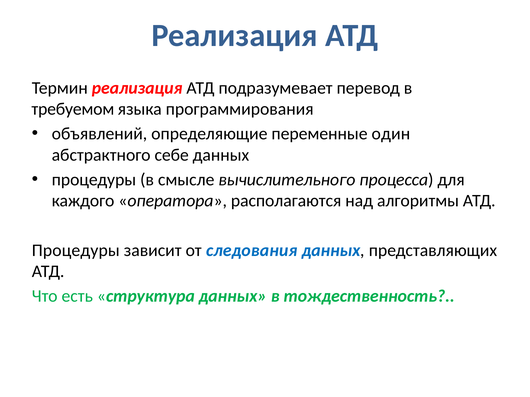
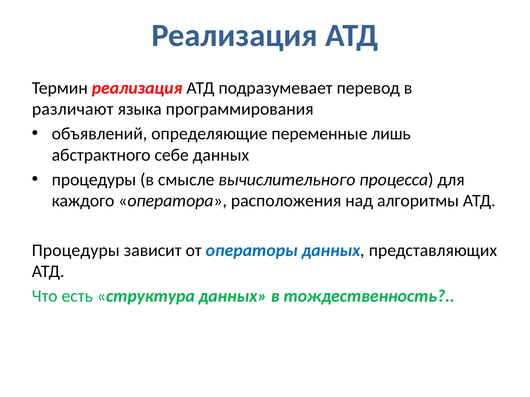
требуемом: требуемом -> различают (73, 109)
один: один -> лишь (391, 134)
располагаются: располагаются -> расположения (286, 201)
следования: следования -> операторы (252, 251)
